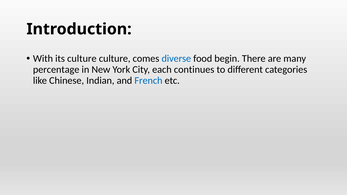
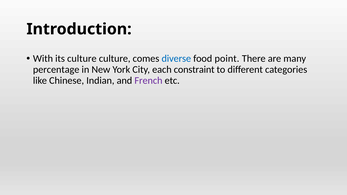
begin: begin -> point (227, 59)
continues: continues -> constraint (194, 70)
French colour: blue -> purple (148, 81)
